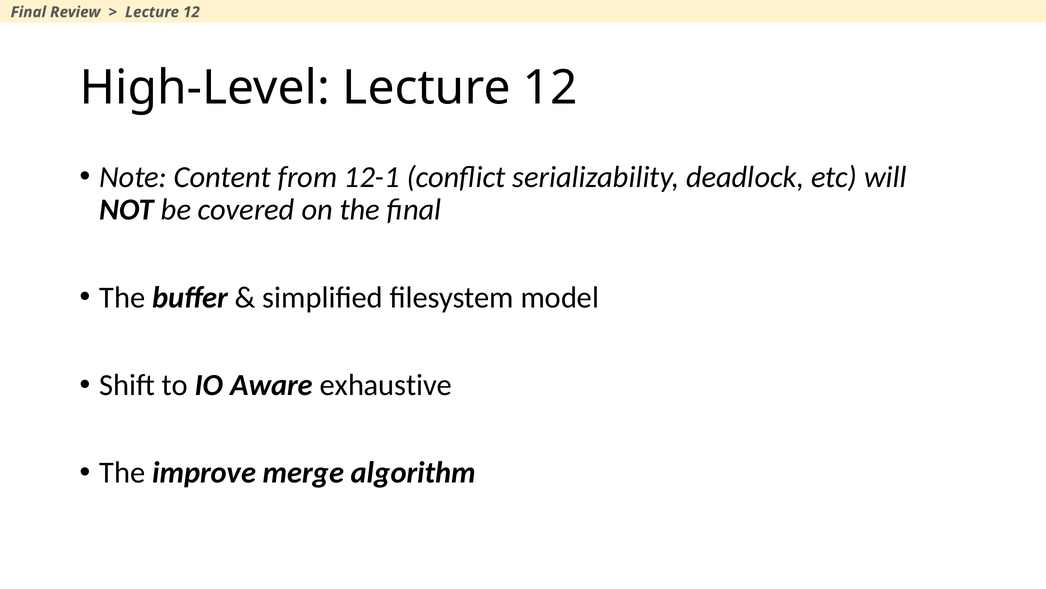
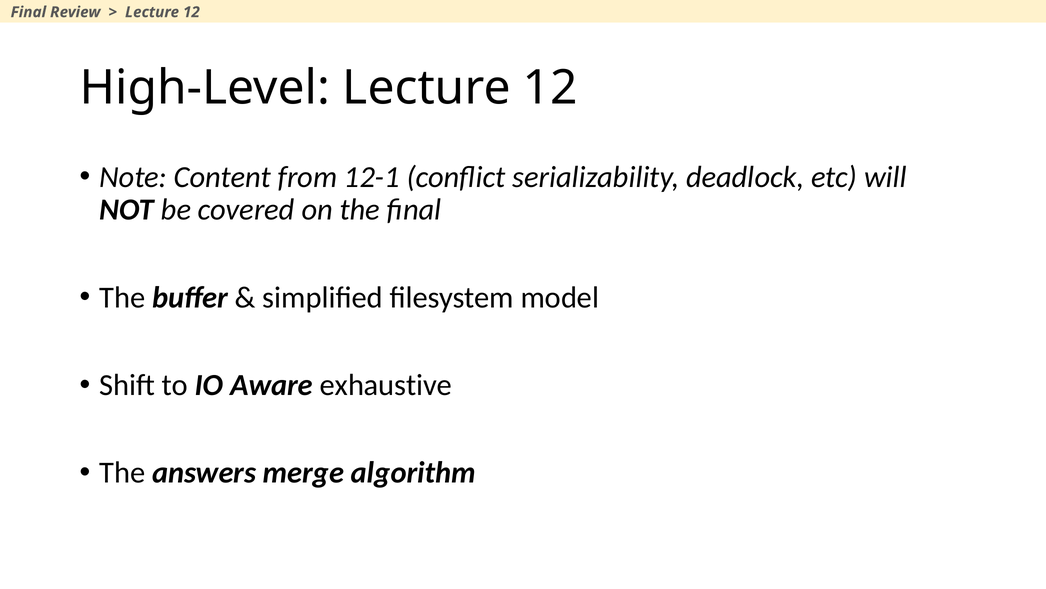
improve: improve -> answers (204, 472)
